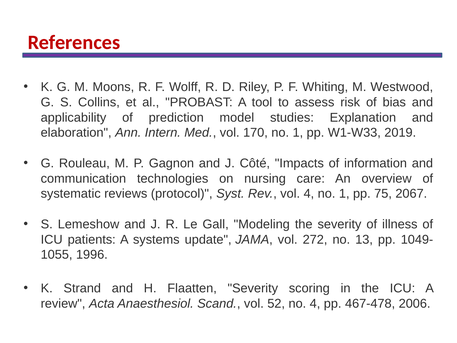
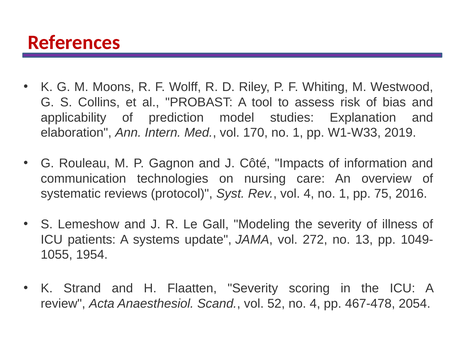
2067: 2067 -> 2016 (411, 194)
1996: 1996 -> 1954 (92, 255)
2006: 2006 -> 2054 (415, 303)
